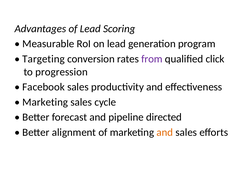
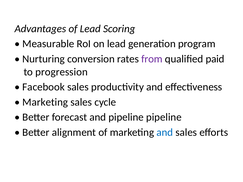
Targeting: Targeting -> Nurturing (44, 59)
click: click -> paid (215, 59)
pipeline directed: directed -> pipeline (164, 117)
and colour: orange -> blue (165, 132)
